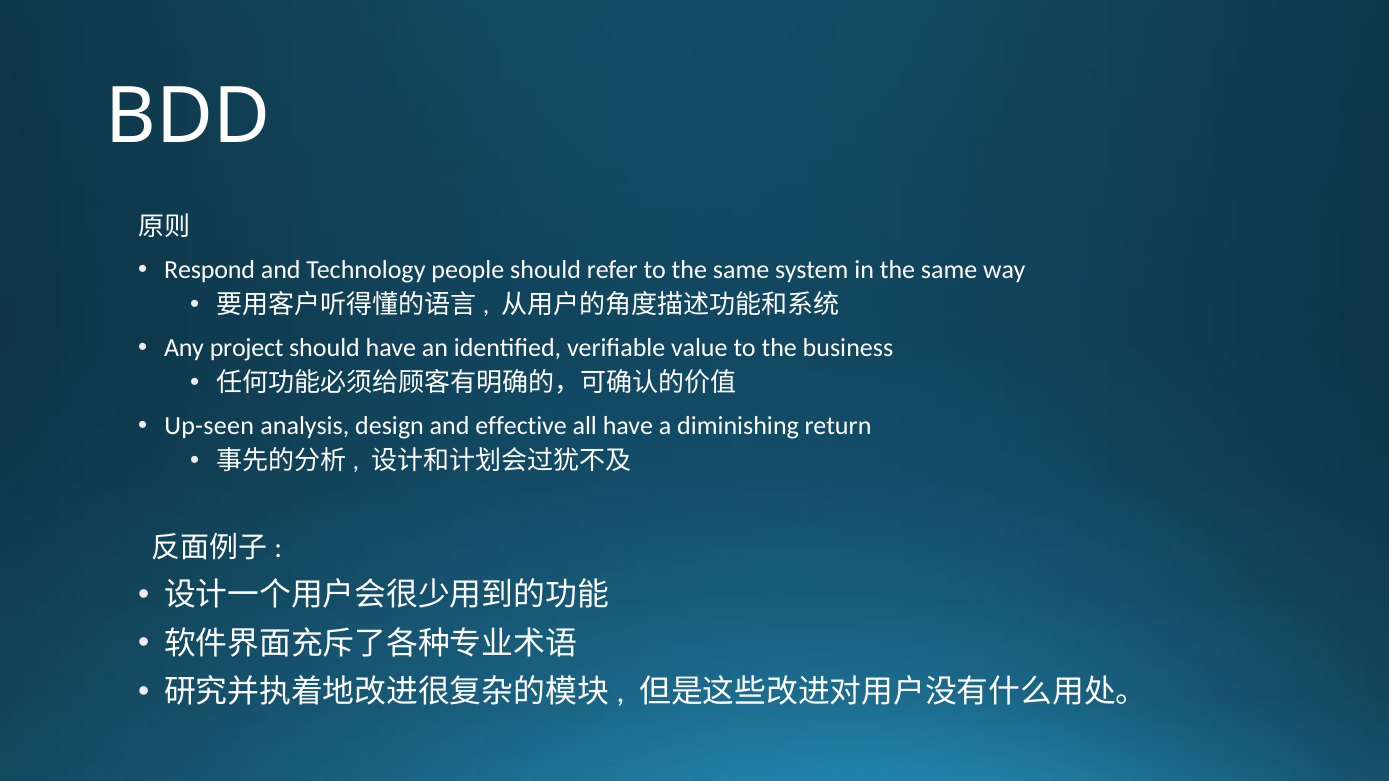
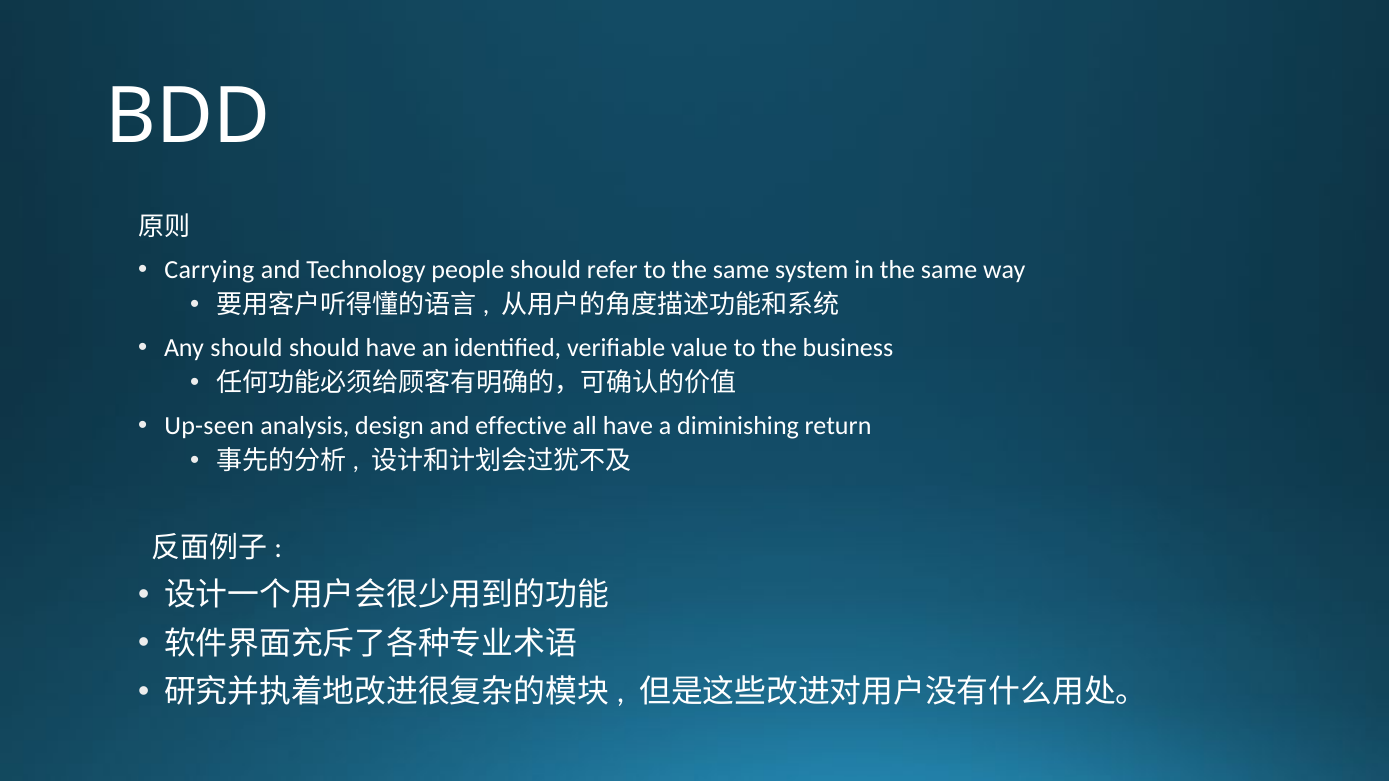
Respond: Respond -> Carrying (209, 270)
Any project: project -> should (246, 348)
